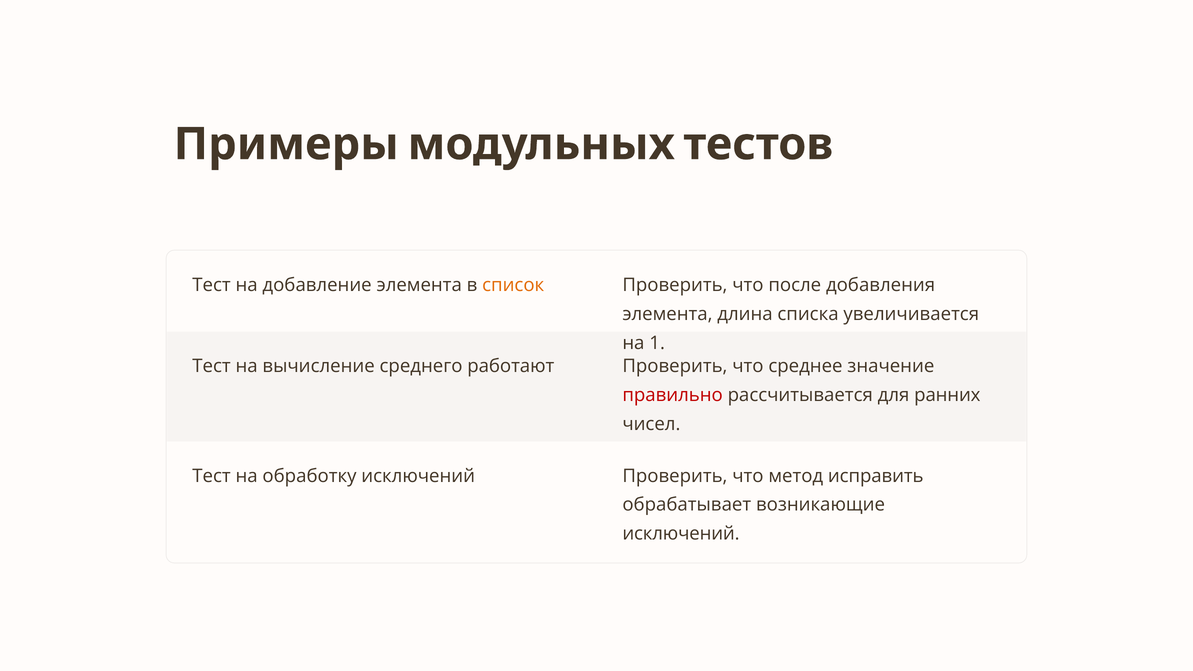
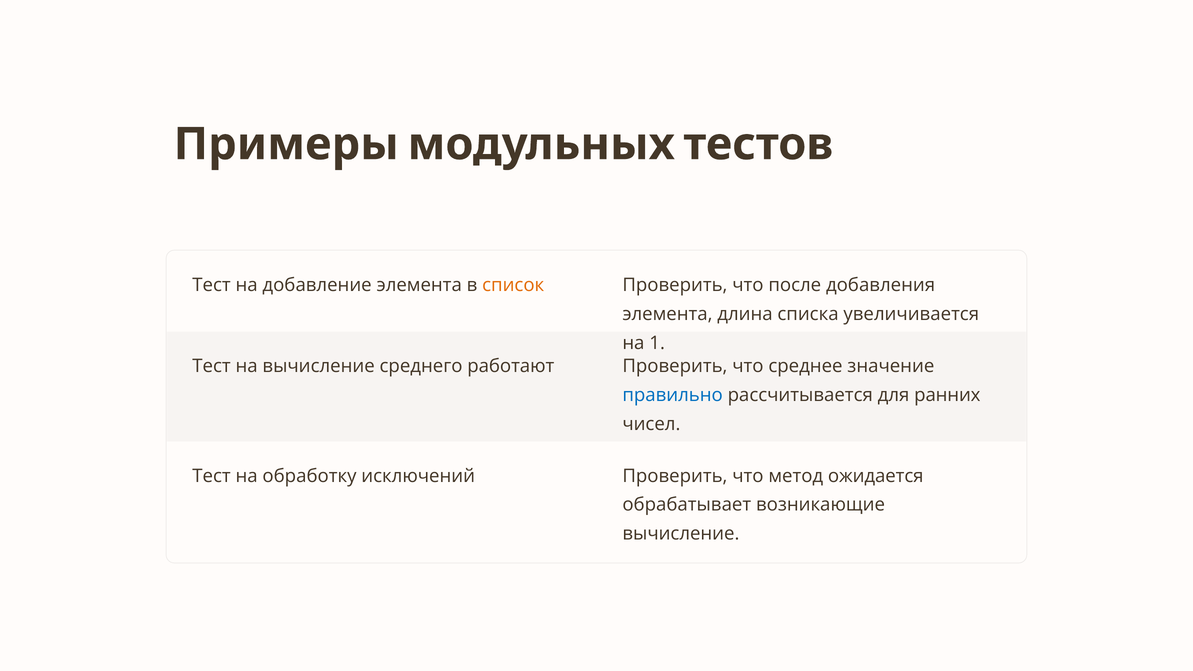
правильно colour: red -> blue (673, 395)
исправить: исправить -> ожидается (876, 476)
исключений: исключений -> вычисление (681, 534)
